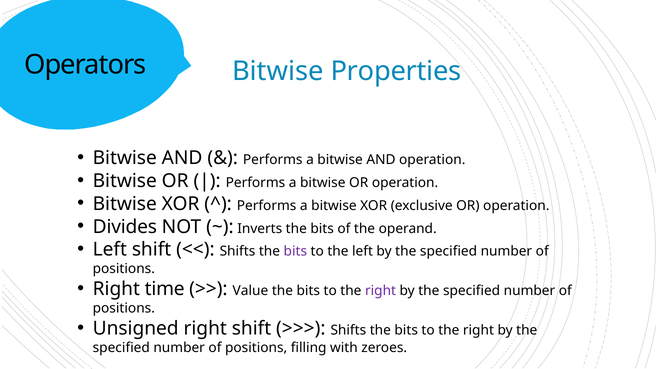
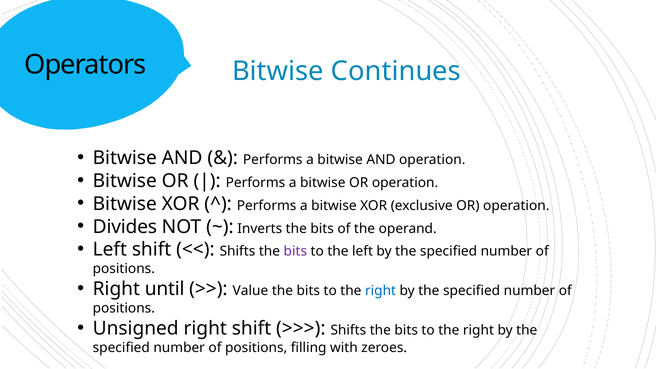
Properties: Properties -> Continues (396, 71)
time: time -> until (165, 289)
right colour: purple -> blue (381, 291)
